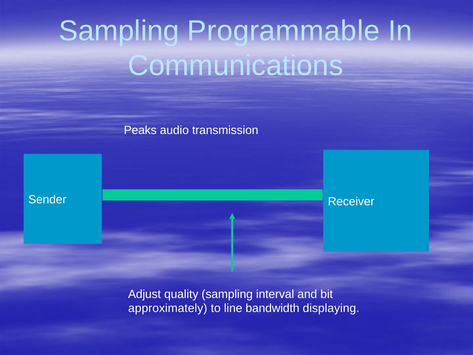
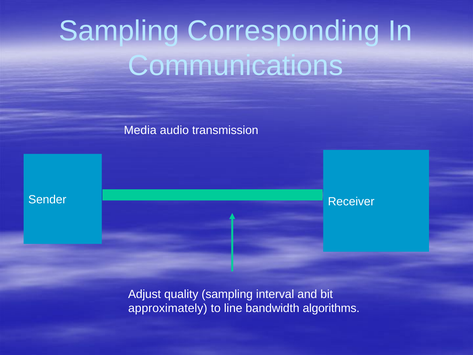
Programmable: Programmable -> Corresponding (284, 31)
Peaks: Peaks -> Media (140, 130)
displaying: displaying -> algorithms (331, 308)
